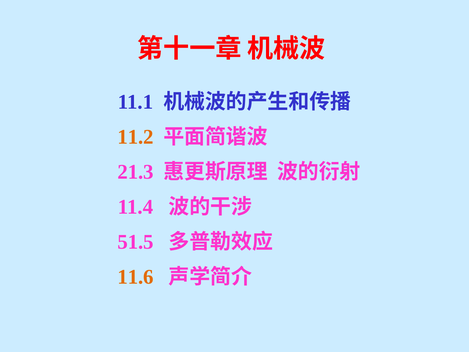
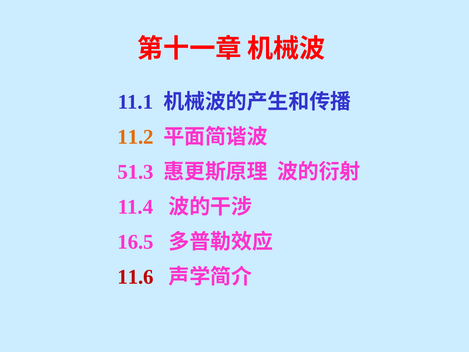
21.3: 21.3 -> 51.3 (136, 172)
51.5: 51.5 -> 16.5 (136, 242)
11.6 colour: orange -> red (136, 277)
